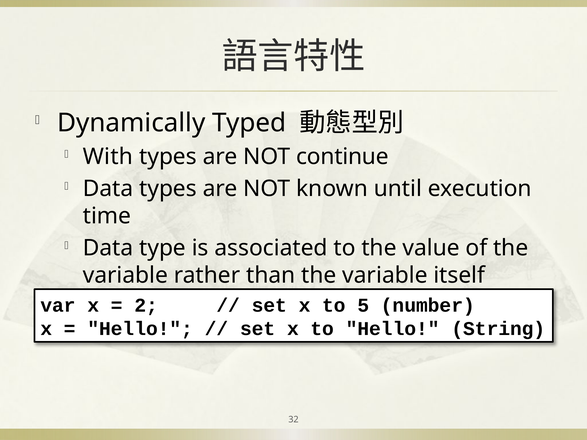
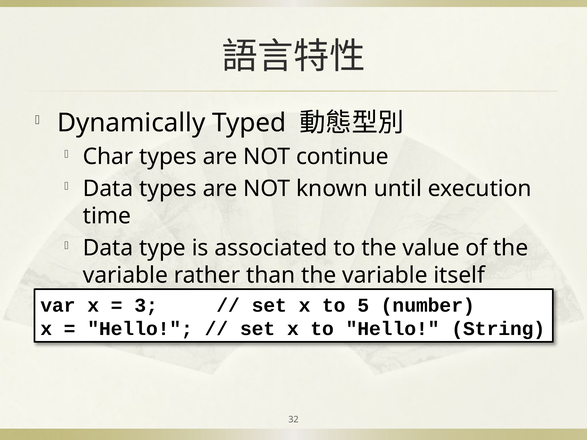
With: With -> Char (108, 157)
2: 2 -> 3 (146, 305)
